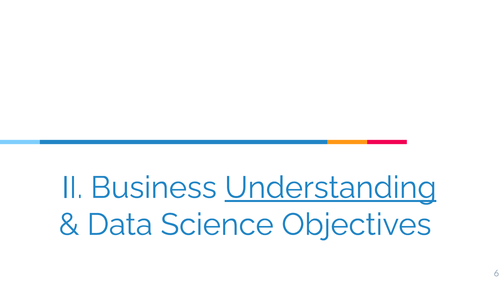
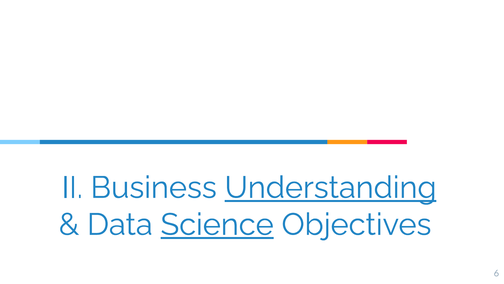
Science underline: none -> present (217, 224)
